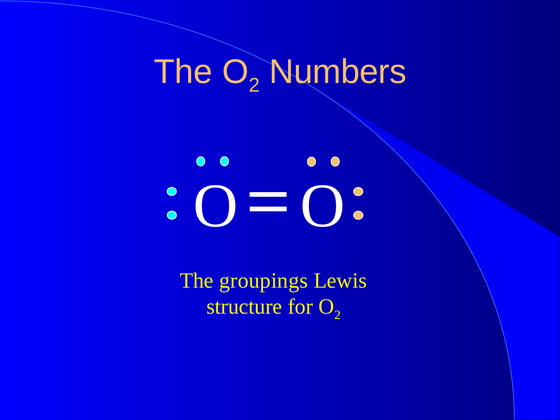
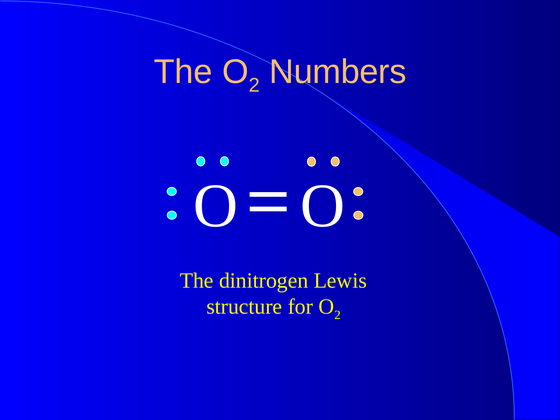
groupings: groupings -> dinitrogen (264, 281)
